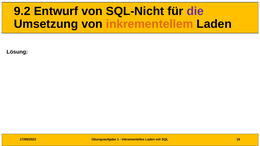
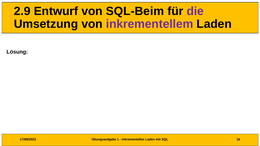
9.2: 9.2 -> 2.9 (22, 11)
SQL-Nicht: SQL-Nicht -> SQL-Beim (135, 11)
inkrementellem colour: orange -> purple (150, 24)
